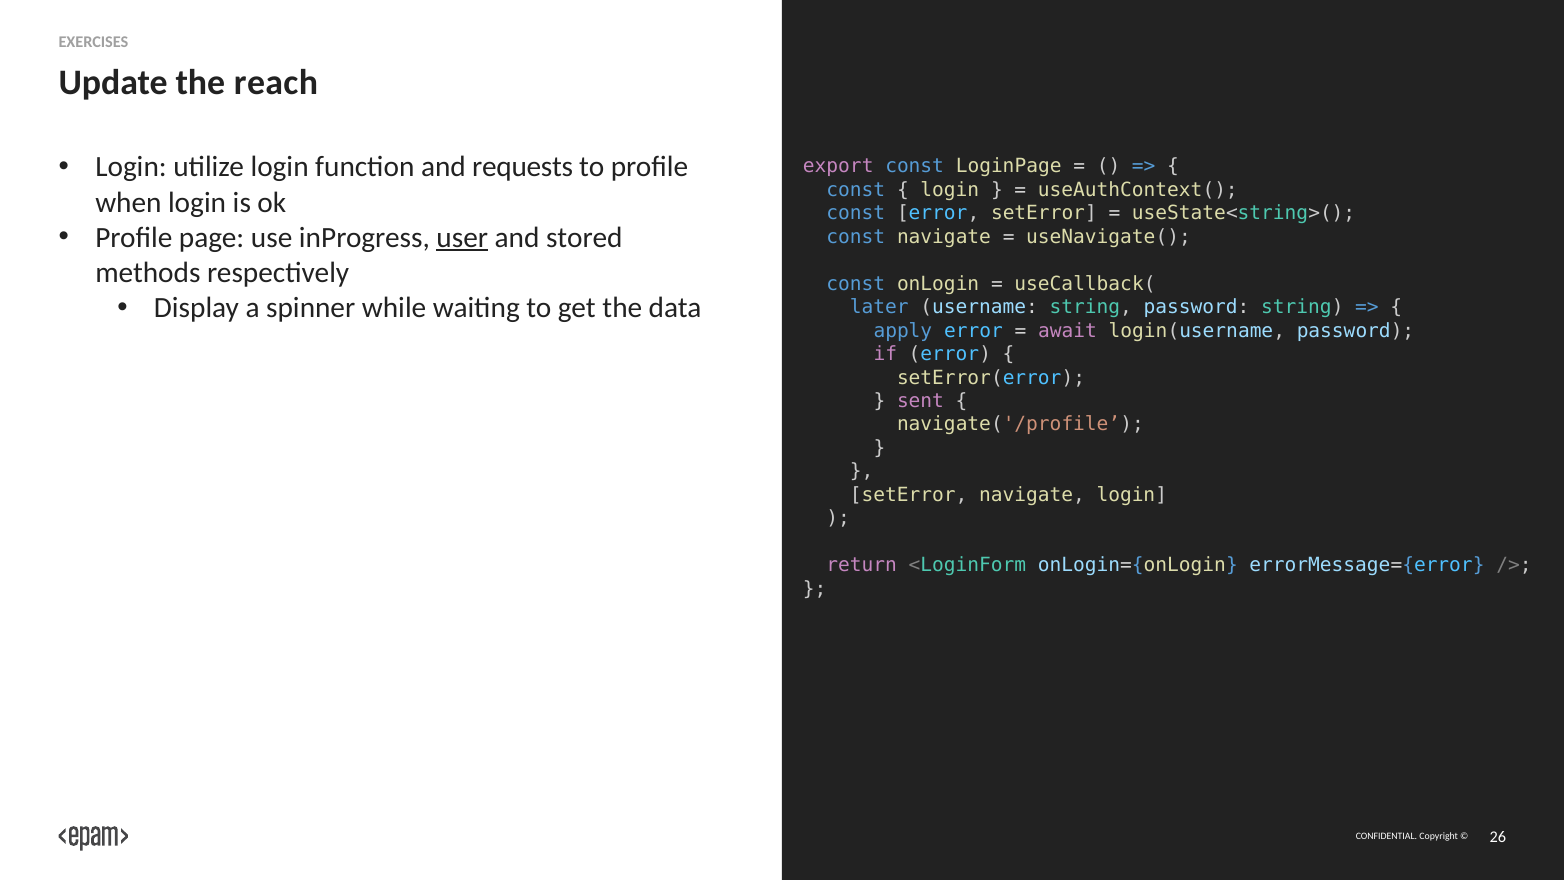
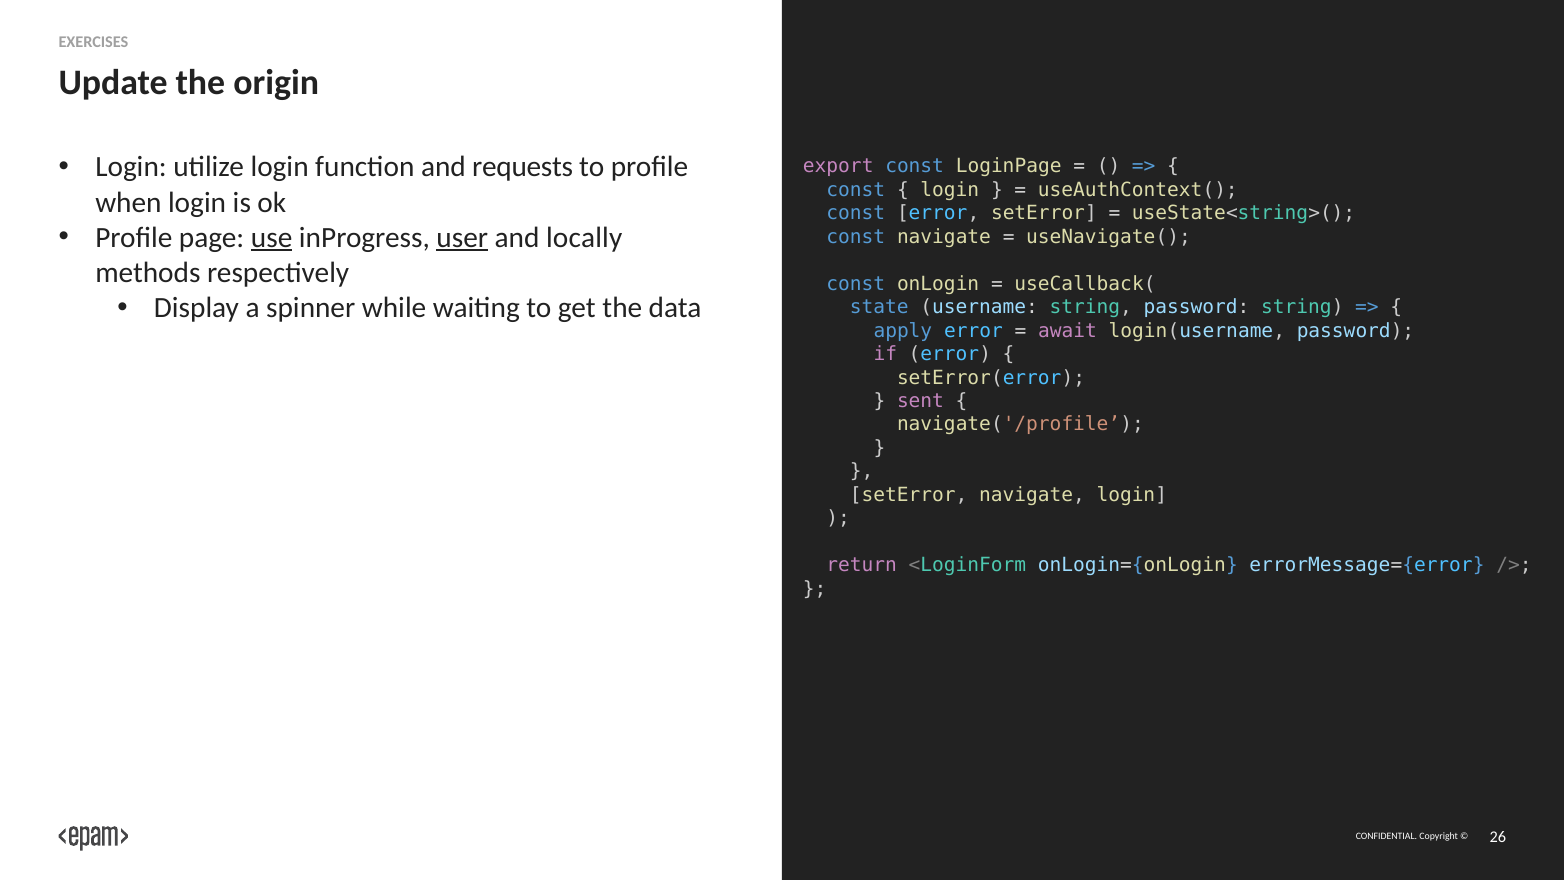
reach: reach -> origin (276, 83)
use underline: none -> present (272, 237)
stored: stored -> locally (584, 237)
later: later -> state (879, 307)
